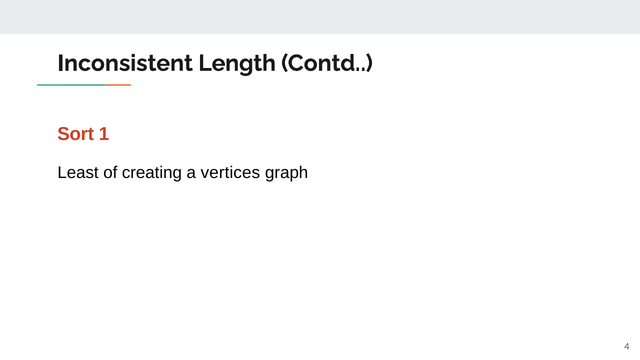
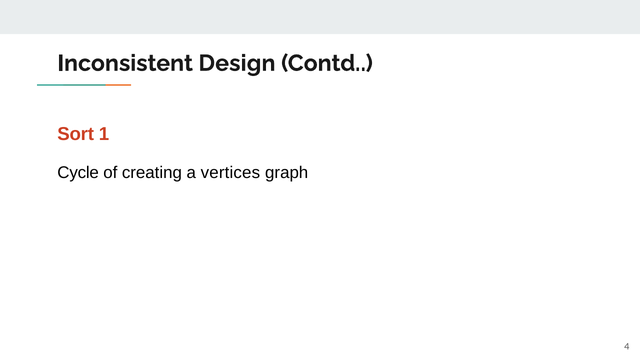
Length: Length -> Design (237, 63)
Least: Least -> Cycle (78, 172)
